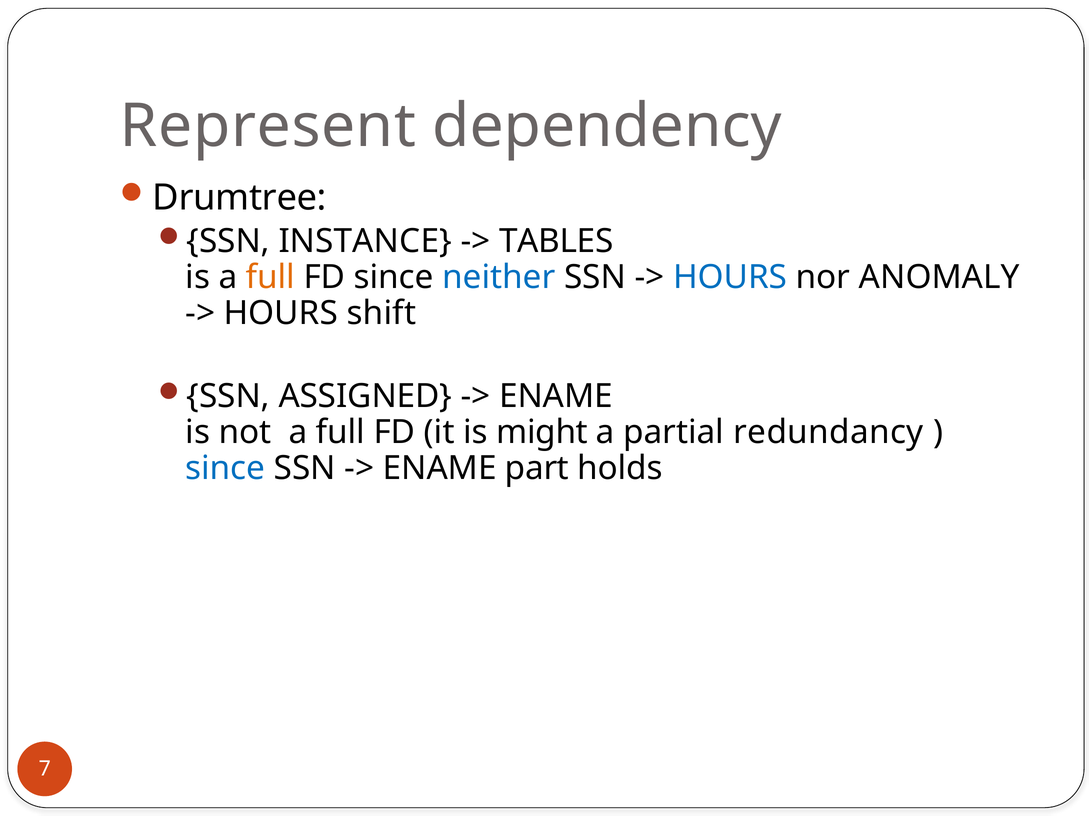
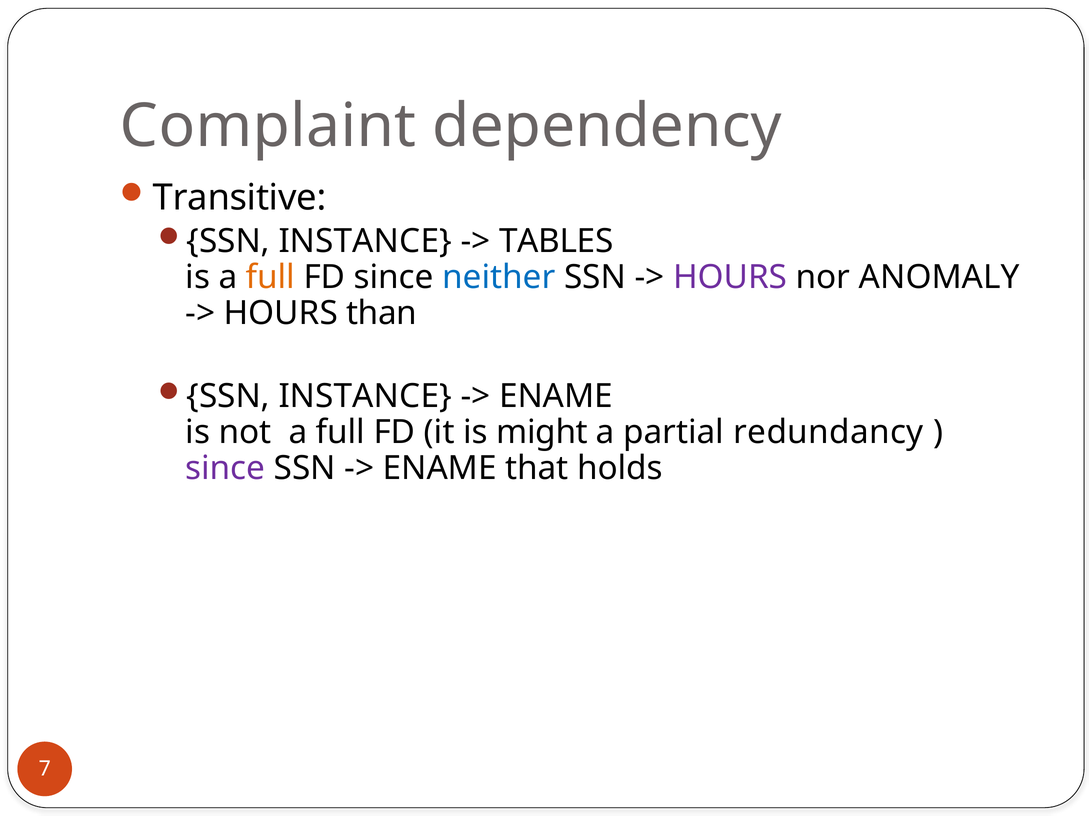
Represent: Represent -> Complaint (268, 126)
Drumtree: Drumtree -> Transitive (240, 198)
HOURS colour: blue -> purple (730, 277)
shift: shift -> than (382, 313)
ASSIGNED: ASSIGNED -> INSTANCE (365, 396)
since colour: blue -> purple (225, 468)
part: part -> that (537, 468)
